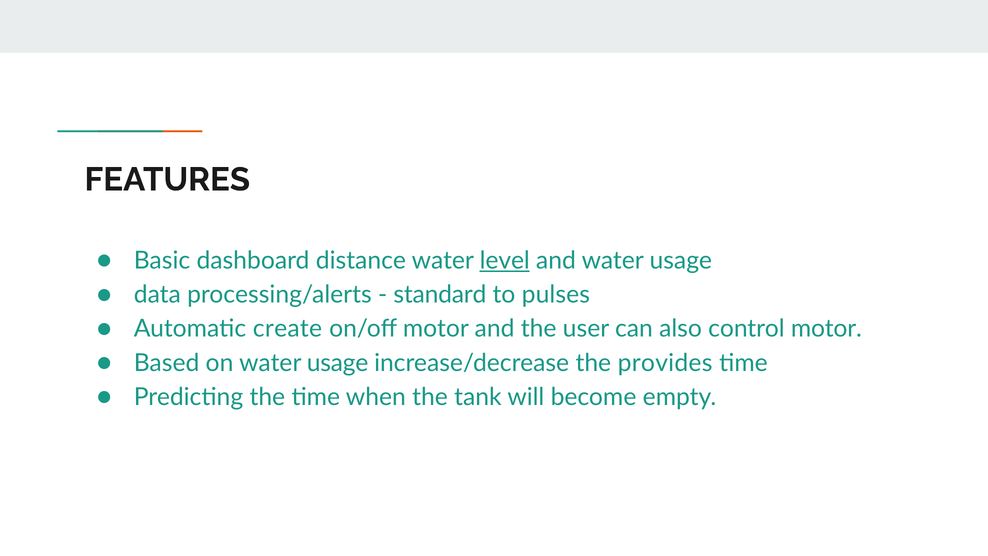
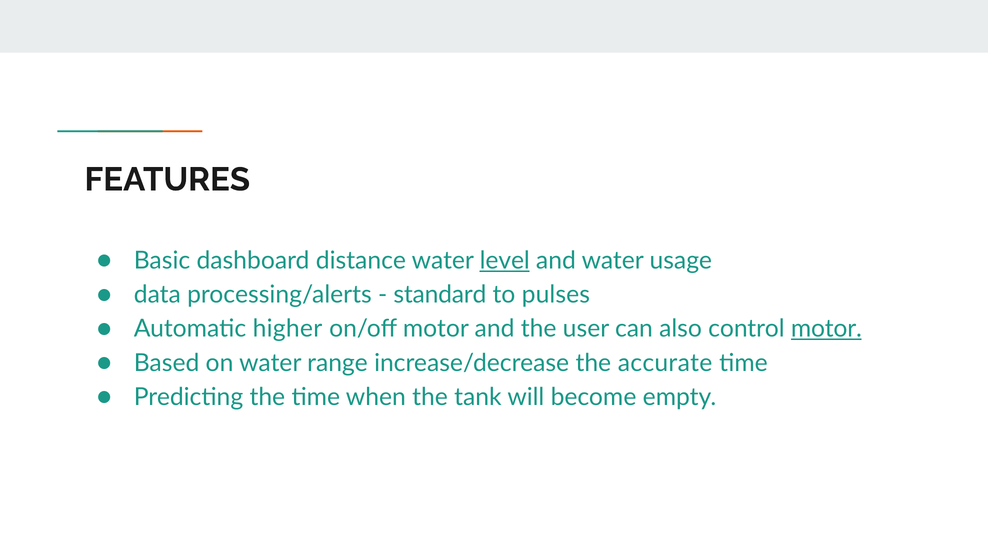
create: create -> higher (287, 329)
motor underline: none -> present (826, 329)
on water usage: usage -> range (337, 363)
provides: provides -> accurate (665, 363)
